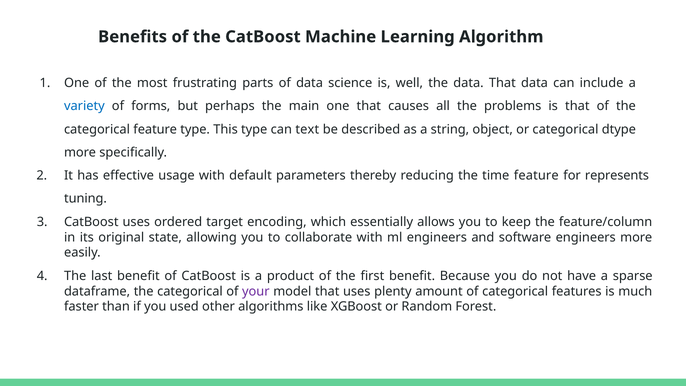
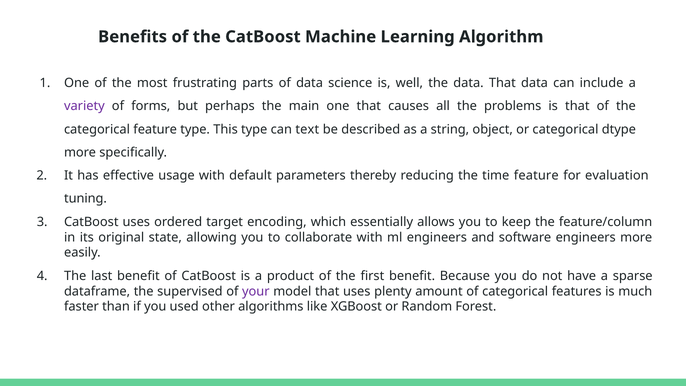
variety colour: blue -> purple (84, 106)
represents: represents -> evaluation (617, 176)
dataframe the categorical: categorical -> supervised (190, 291)
